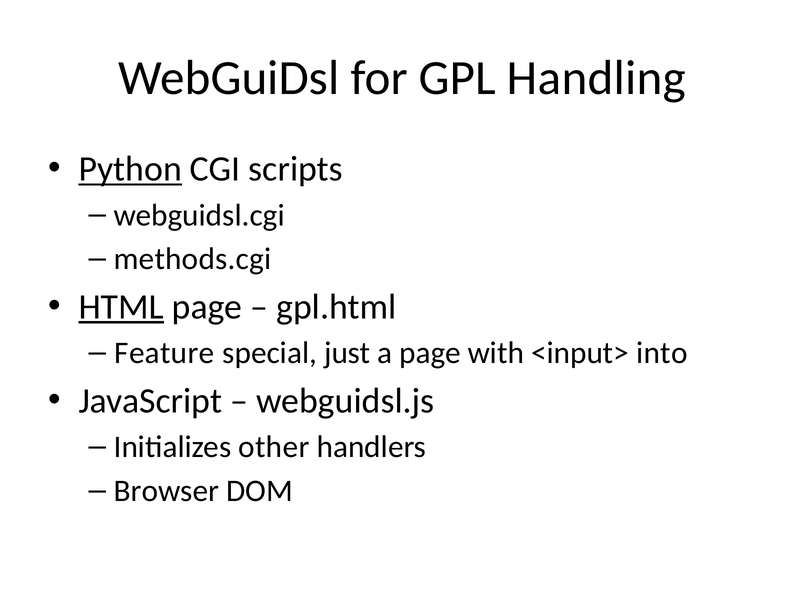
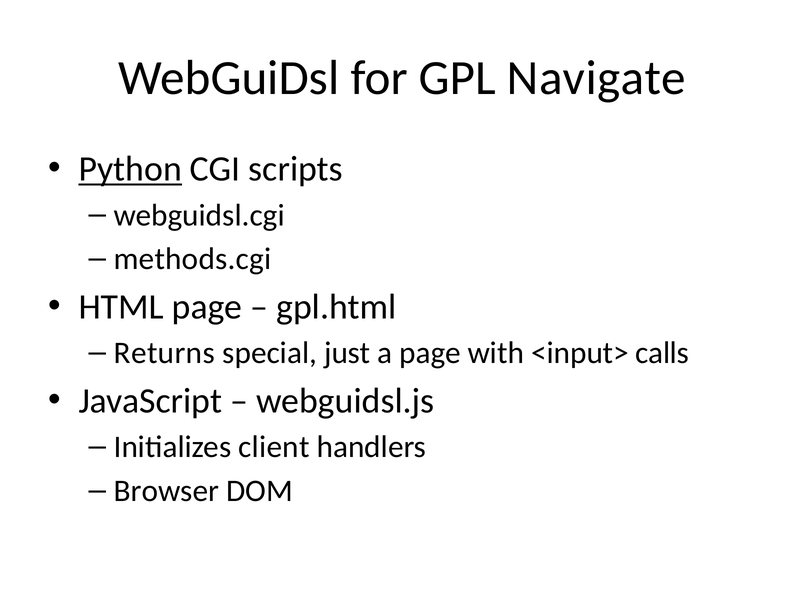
Handling: Handling -> Navigate (596, 78)
HTML underline: present -> none (121, 307)
Feature: Feature -> Returns (164, 353)
into: into -> calls (662, 353)
other: other -> client (274, 447)
